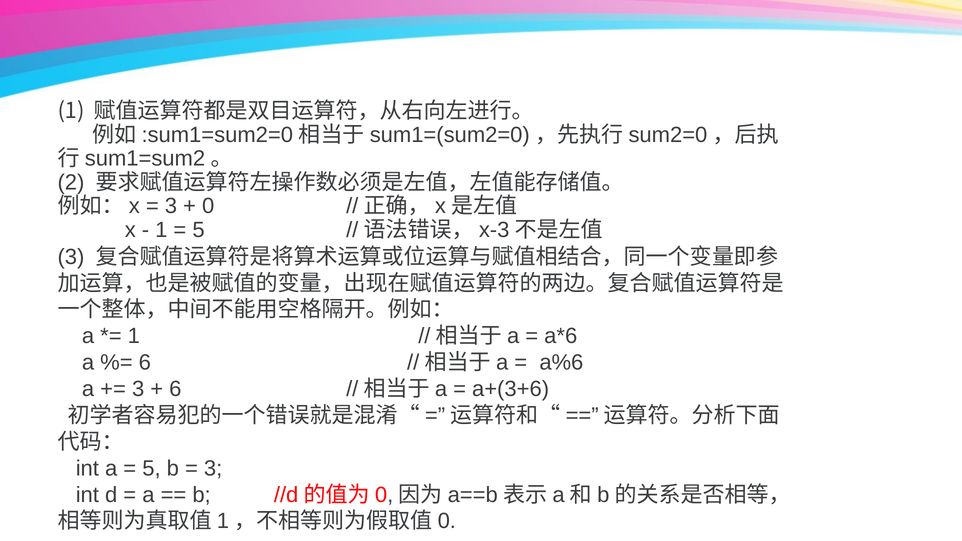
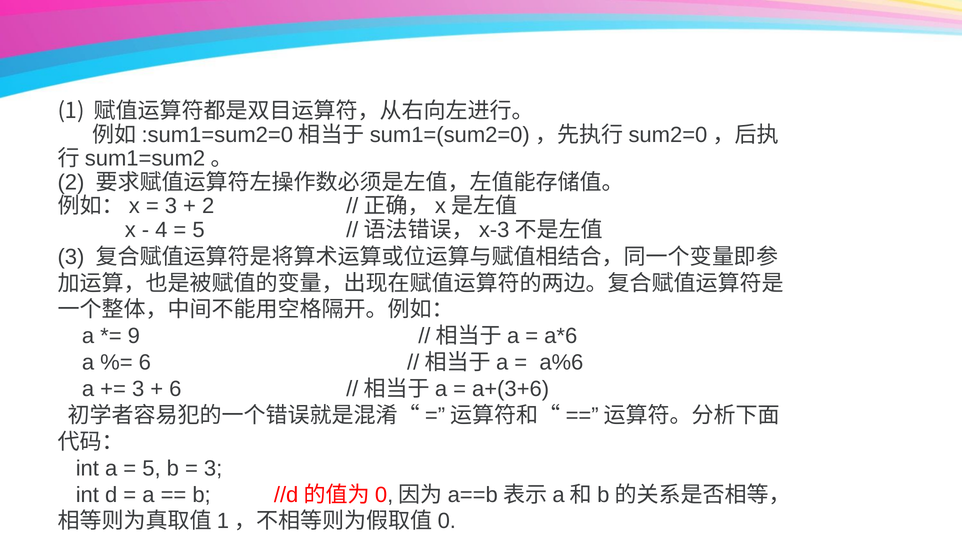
0: 0 -> 2 (208, 206)
1: 1 -> 4 (161, 230)
1: 1 -> 9 (134, 336)
